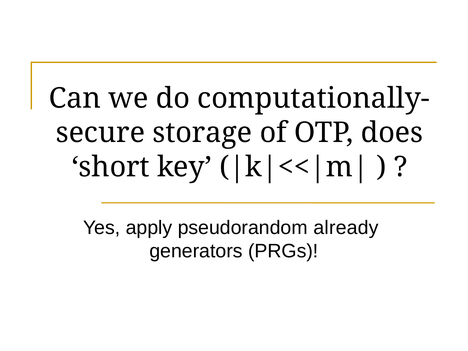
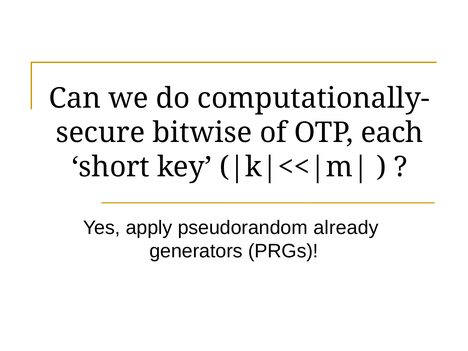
storage: storage -> bitwise (202, 133)
does: does -> each (392, 133)
